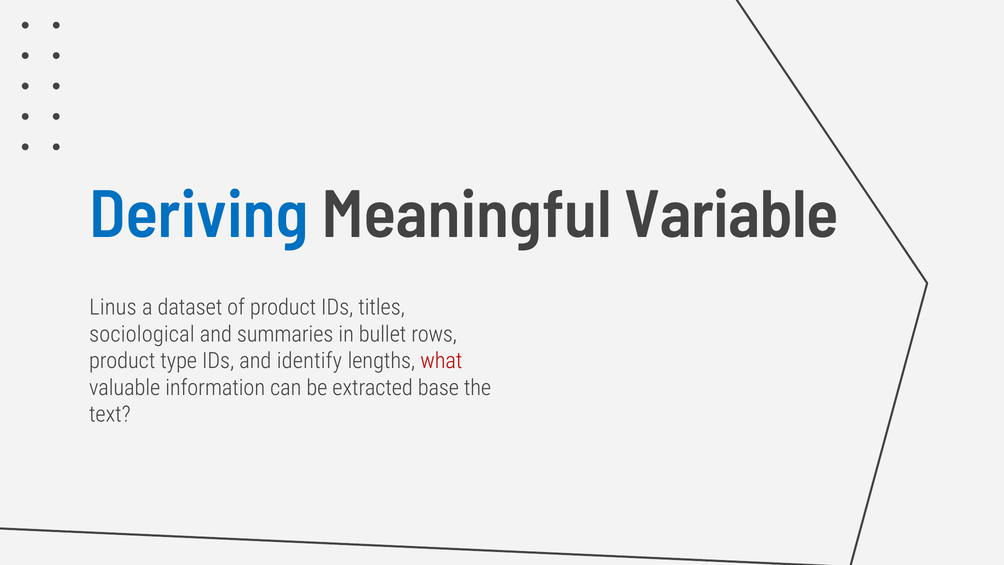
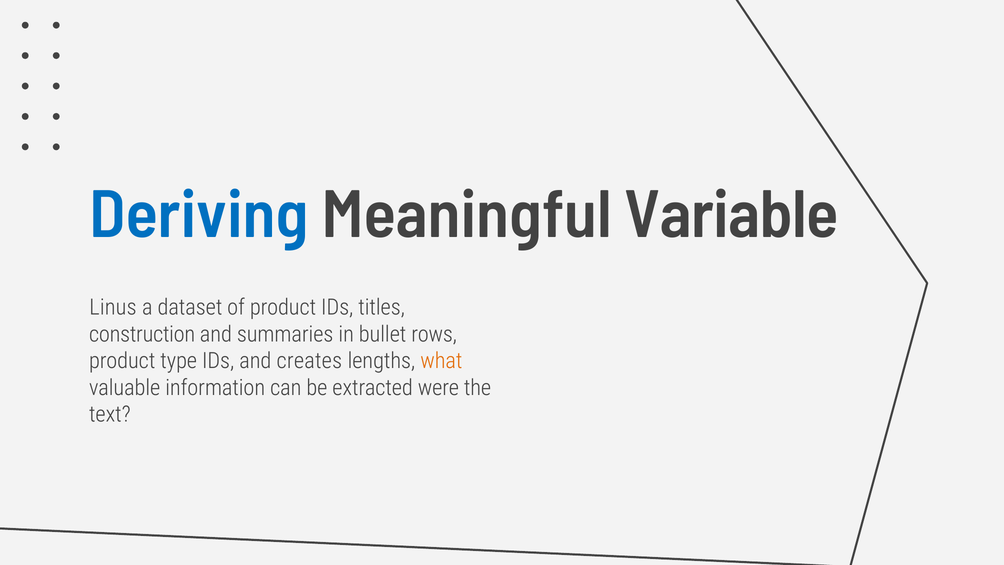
sociological: sociological -> construction (142, 334)
identify: identify -> creates (309, 361)
what colour: red -> orange (441, 361)
base: base -> were (438, 388)
